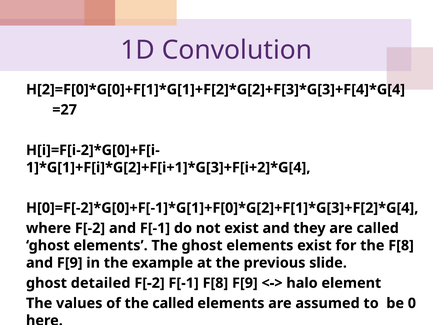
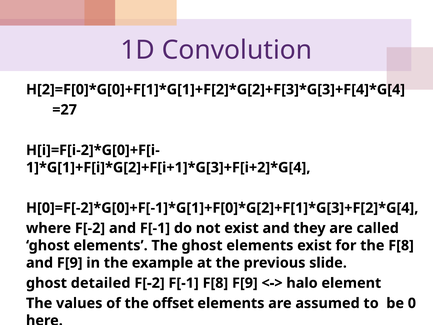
the called: called -> offset (173, 303)
